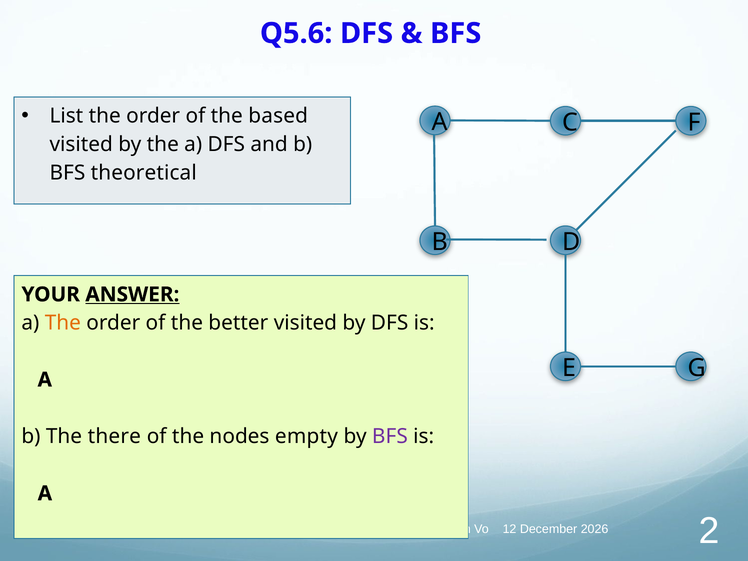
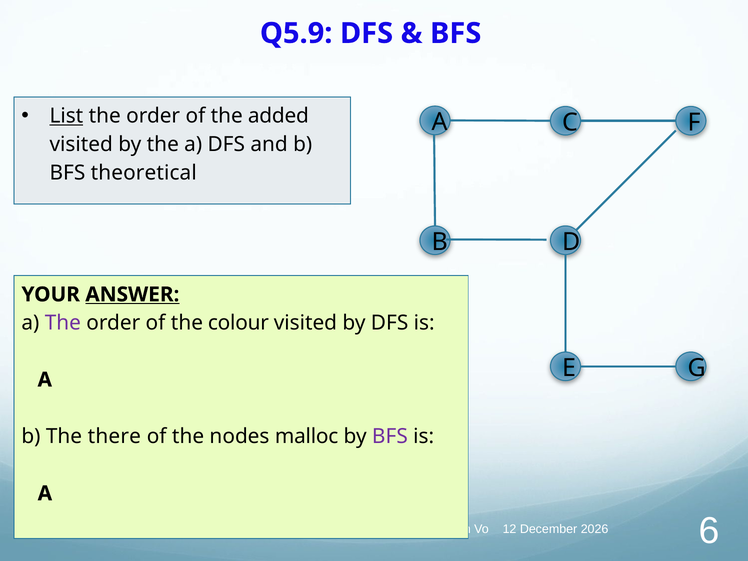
Q5.6: Q5.6 -> Q5.9 (296, 33)
List underline: none -> present (66, 116)
based: based -> added (278, 116)
The colour: orange -> purple (63, 323)
better: better -> colour (238, 323)
empty: empty -> malloc (307, 437)
2: 2 -> 6 (709, 531)
